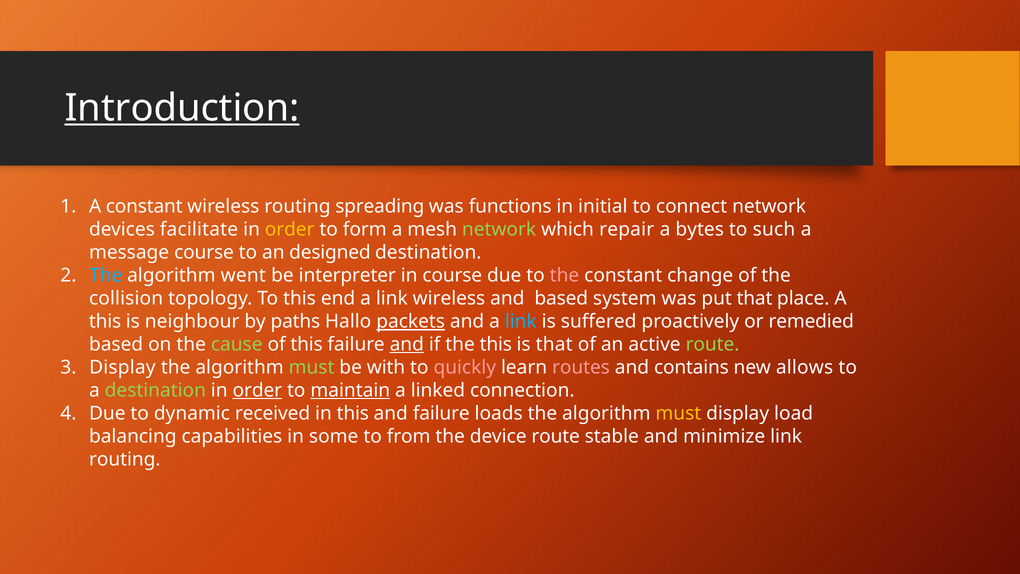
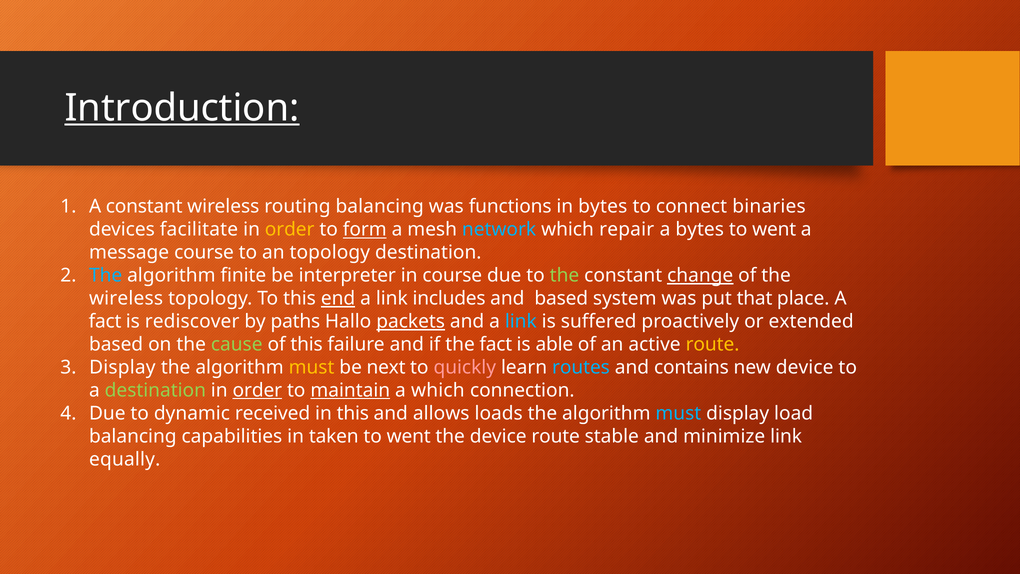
routing spreading: spreading -> balancing (380, 207)
in initial: initial -> bytes (603, 207)
connect network: network -> binaries (769, 207)
form underline: none -> present (365, 230)
network colour: light green -> light blue (499, 230)
such: such -> went (774, 230)
an designed: designed -> topology (330, 252)
went: went -> finite (243, 275)
the colour: pink -> light green (564, 275)
change underline: none -> present (700, 275)
collision: collision -> wireless (126, 298)
end underline: none -> present (338, 298)
link wireless: wireless -> includes (449, 298)
this: this -> fact (105, 321)
neighbour: neighbour -> rediscover (192, 321)
remedied: remedied -> extended (811, 321)
and underline: present -> none (407, 344)
the this: this -> fact (496, 344)
is that: that -> able (554, 344)
route colour: light green -> yellow (713, 344)
must colour: light green -> yellow (312, 367)
with: with -> next (386, 367)
routes colour: pink -> light blue (581, 367)
new allows: allows -> device (805, 367)
a linked: linked -> which (438, 390)
and failure: failure -> allows (441, 413)
must colour: yellow -> light blue (678, 413)
some: some -> taken (334, 436)
from: from -> went (409, 436)
routing: routing -> equally (125, 459)
